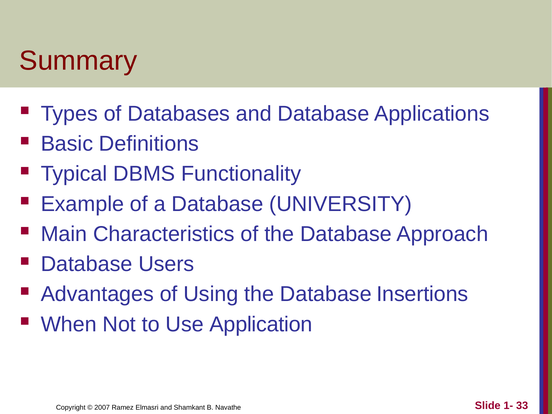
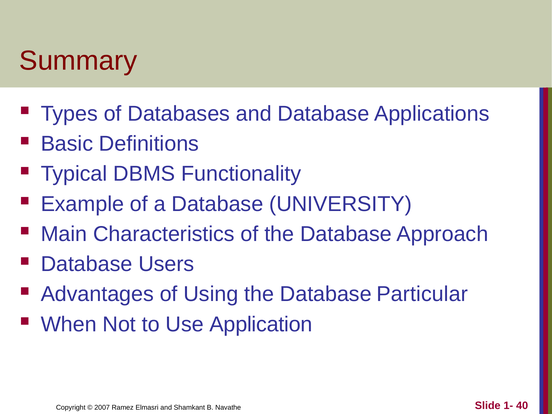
Insertions: Insertions -> Particular (422, 294)
33: 33 -> 40 (522, 406)
